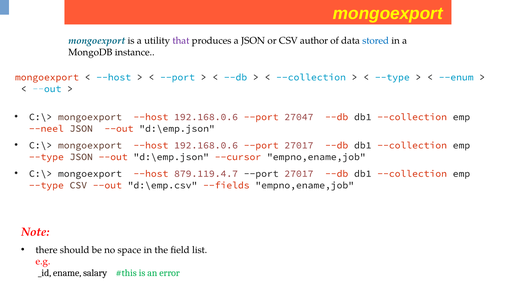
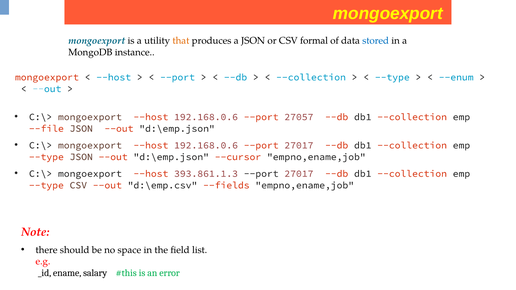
that colour: purple -> orange (181, 41)
author: author -> formal (314, 41)
27047: 27047 -> 27057 (299, 117)
--neel: --neel -> --file (46, 129)
879.119.4.7: 879.119.4.7 -> 393.861.1.3 (206, 174)
